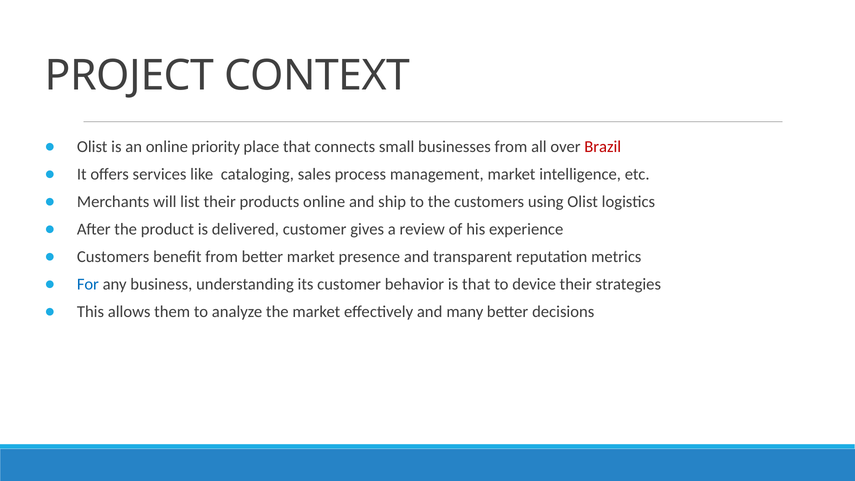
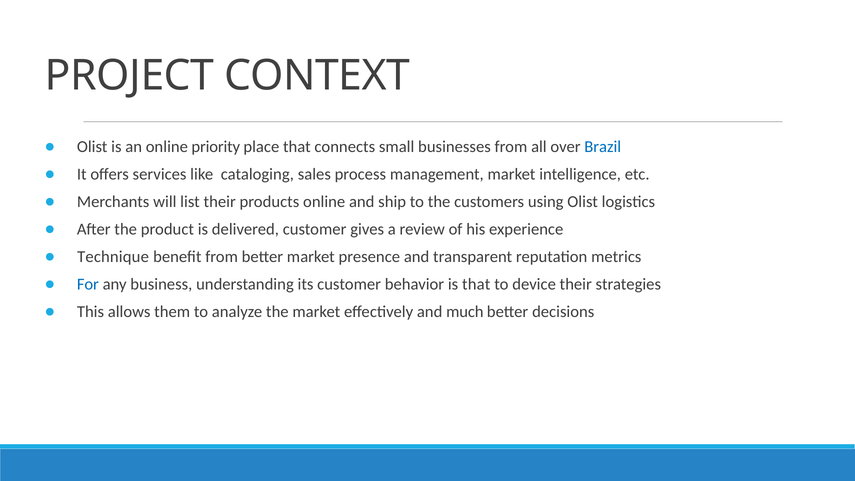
Brazil colour: red -> blue (603, 147)
Customers: Customers -> Technique (113, 257)
many: many -> much (465, 312)
